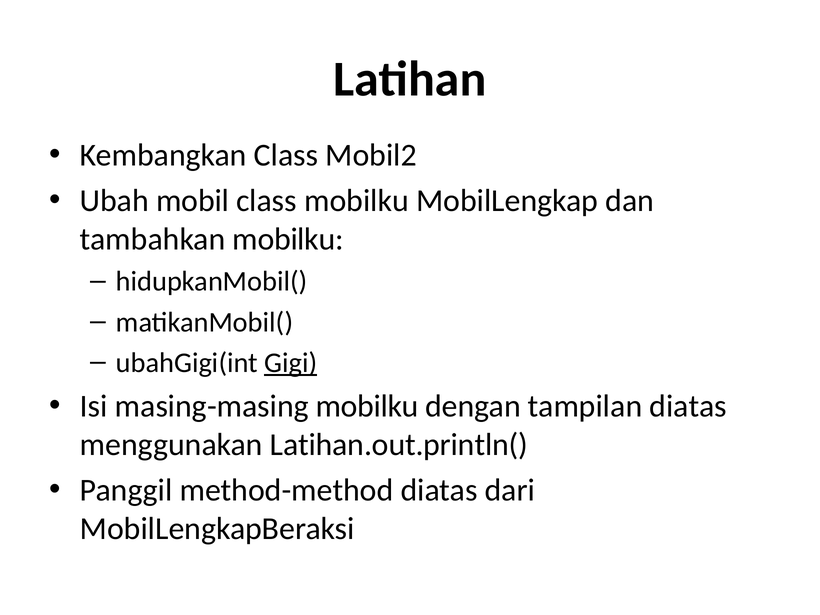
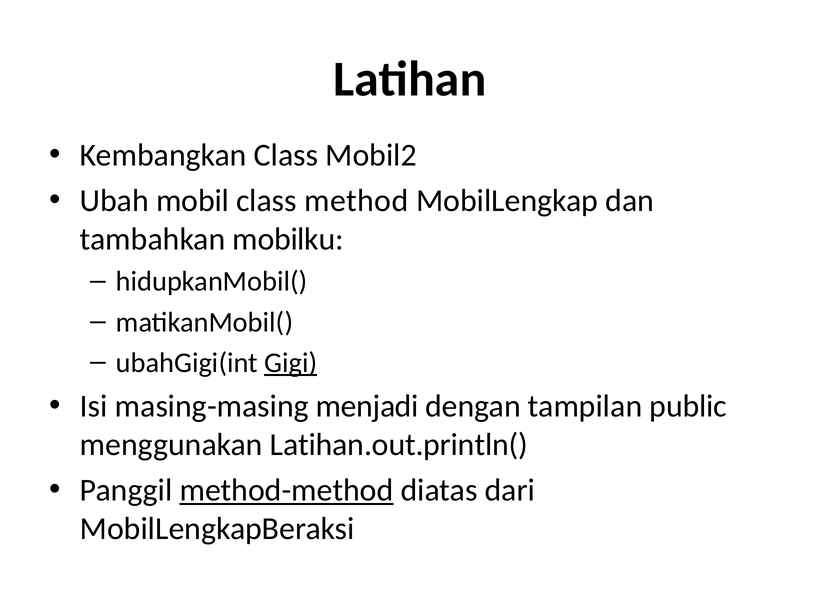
class mobilku: mobilku -> method (356, 201)
masing-masing mobilku: mobilku -> menjadi (367, 406)
tampilan diatas: diatas -> public (688, 406)
method-method underline: none -> present (287, 490)
